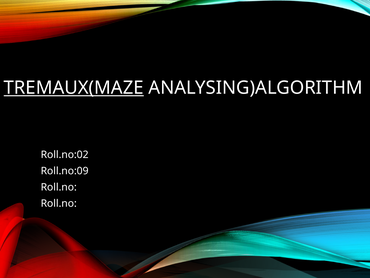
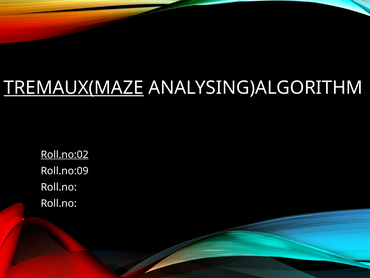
Roll.no:02 underline: none -> present (65, 154)
